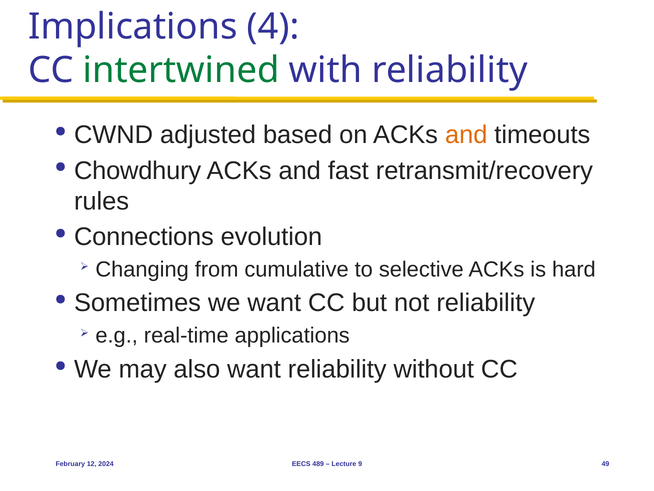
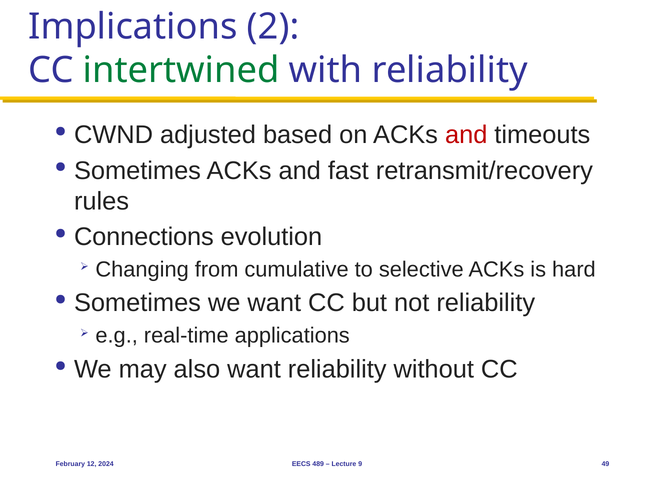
4: 4 -> 2 (273, 26)
and colour: orange -> red (466, 135)
Chowdhury: Chowdhury -> Sometimes (137, 170)
